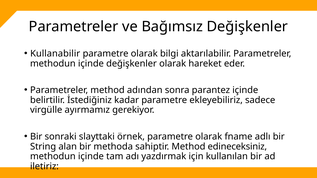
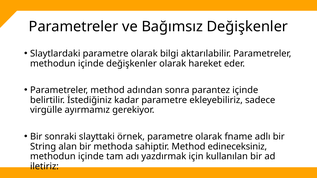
Kullanabilir: Kullanabilir -> Slaytlardaki (55, 54)
